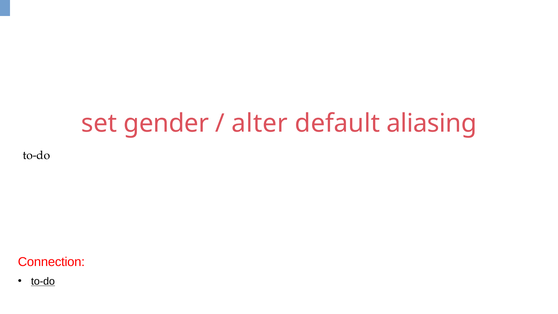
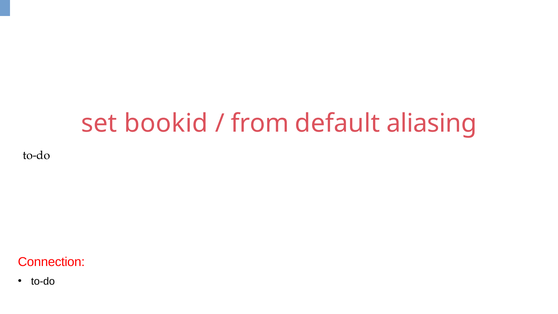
gender: gender -> bookid (166, 123)
alter: alter -> from (260, 123)
to-do underline: present -> none (43, 281)
